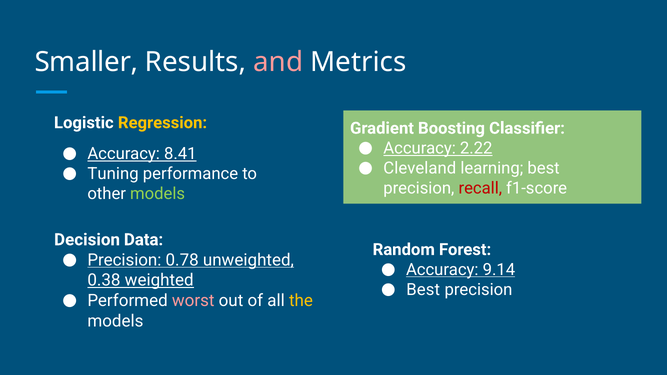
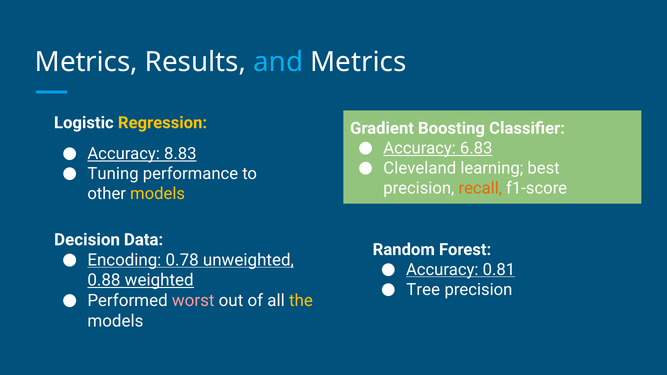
Smaller: Smaller -> Metrics (86, 62)
and colour: pink -> light blue (278, 62)
2.22: 2.22 -> 6.83 (476, 148)
8.41: 8.41 -> 8.83 (180, 154)
recall colour: red -> orange (480, 188)
models colour: light green -> yellow (158, 194)
Precision: Precision -> Encoding (124, 260)
9.14: 9.14 -> 0.81 (499, 270)
0.38: 0.38 -> 0.88 (104, 281)
Best: Best -> Tree (423, 290)
